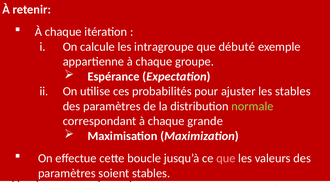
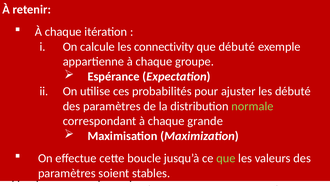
intragroupe: intragroupe -> connectivity (164, 47)
les stables: stables -> débuté (293, 91)
que colour: pink -> light green (226, 158)
